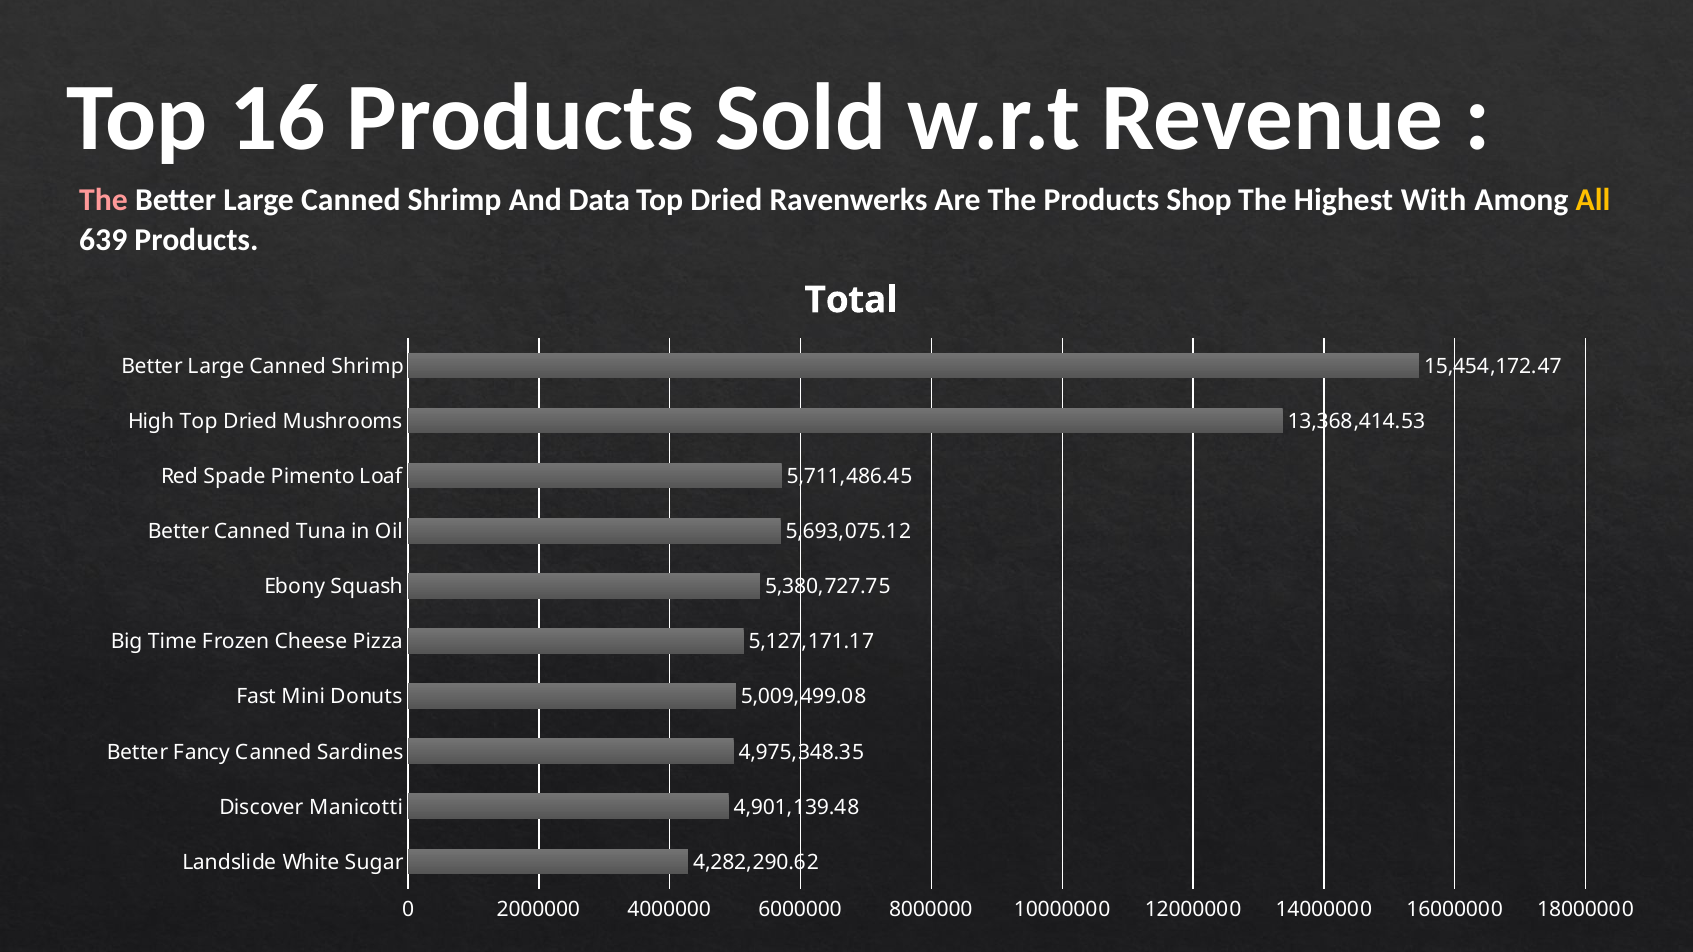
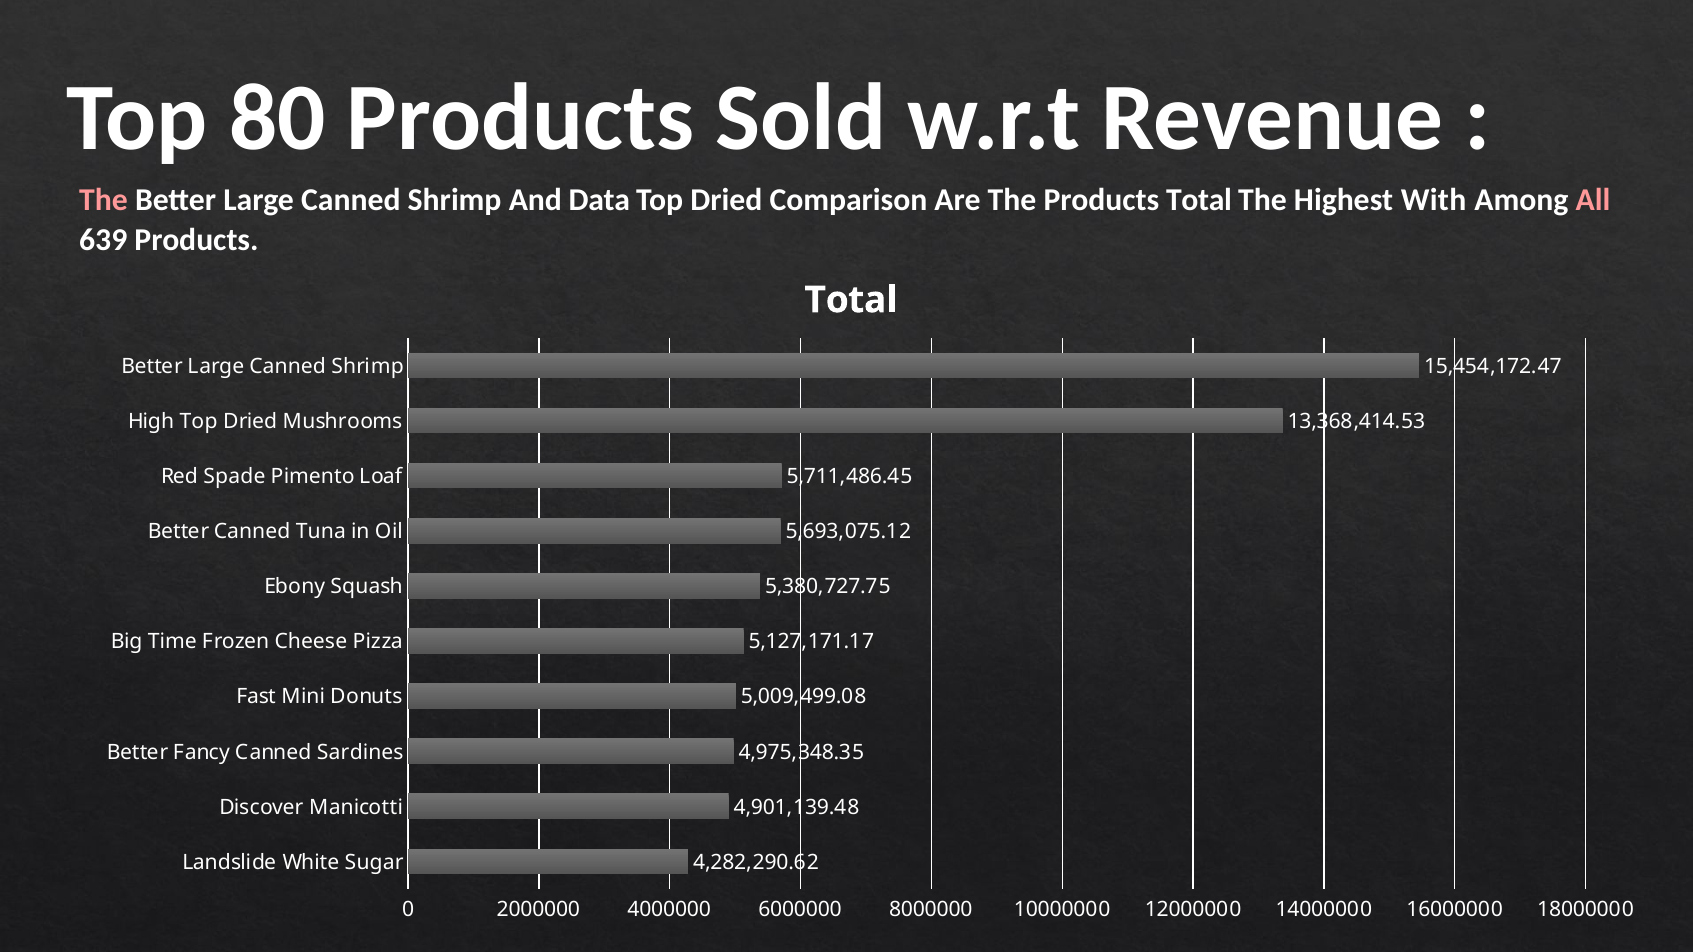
16: 16 -> 80 (277, 118)
Ravenwerks: Ravenwerks -> Comparison (848, 200)
Products Shop: Shop -> Total (1199, 200)
All colour: yellow -> pink (1593, 200)
